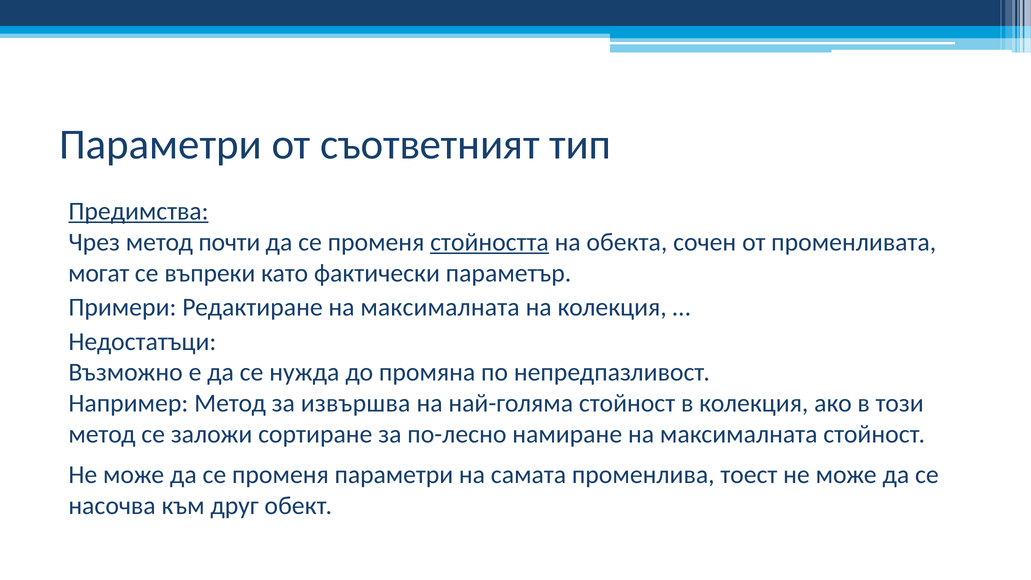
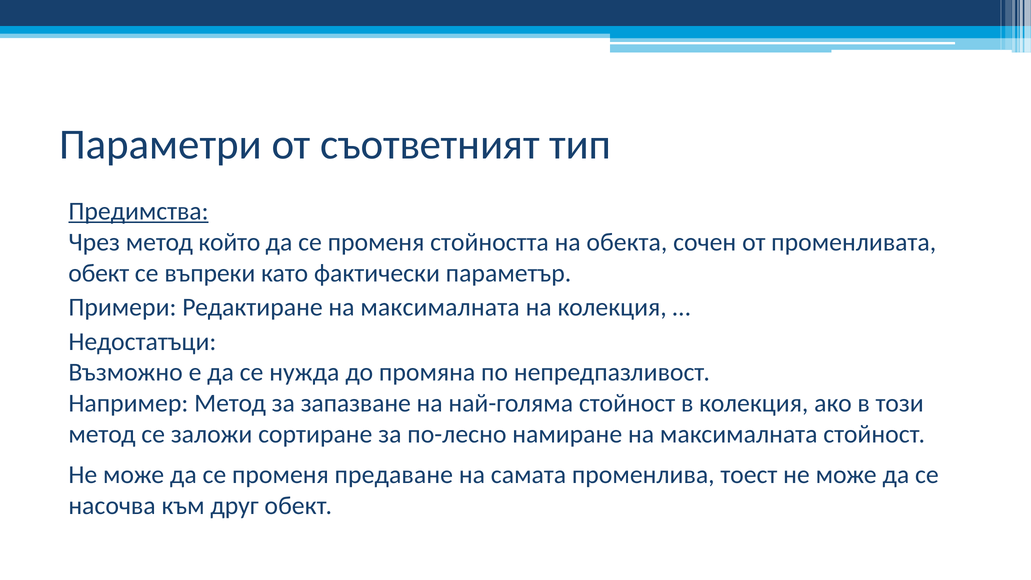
почти: почти -> който (229, 242)
стойността underline: present -> none (489, 242)
могат: могат -> обект (99, 273)
извършва: извършва -> запазване (356, 403)
променя параметри: параметри -> предаване (394, 475)
